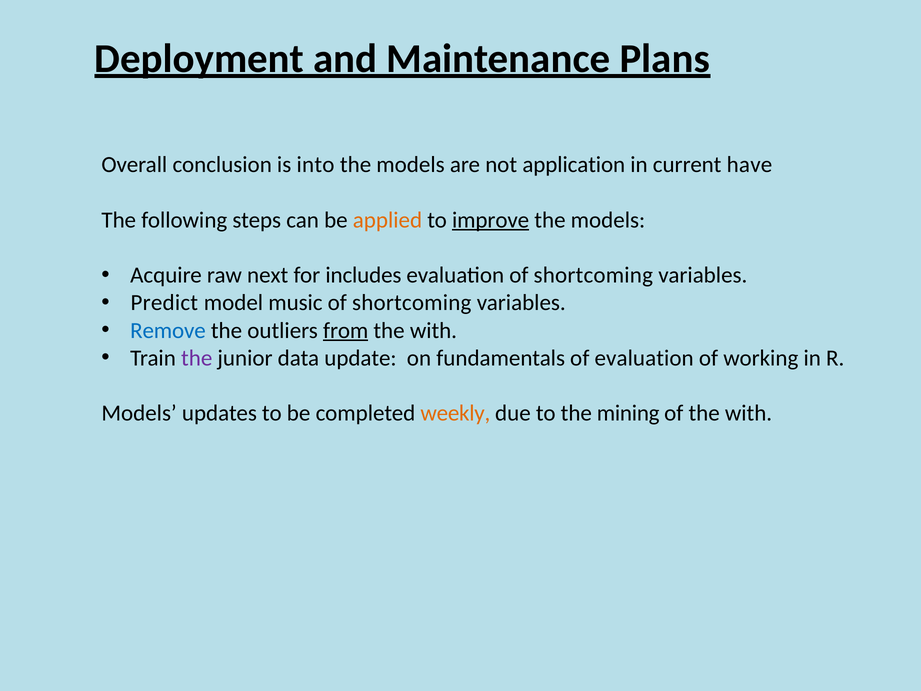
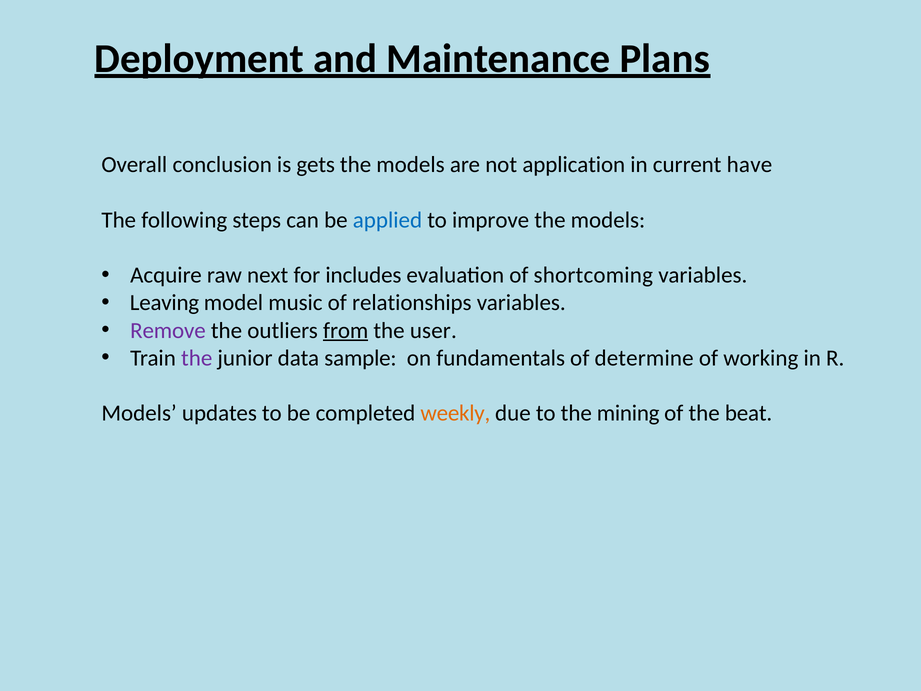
into: into -> gets (316, 165)
applied colour: orange -> blue (387, 220)
improve underline: present -> none (491, 220)
Predict: Predict -> Leaving (165, 303)
shortcoming: shortcoming -> relationships (412, 303)
Remove colour: blue -> purple (168, 330)
with: with -> user (433, 330)
update: update -> sample (361, 358)
of evaluation: evaluation -> determine (644, 358)
of the with: with -> beat (749, 413)
